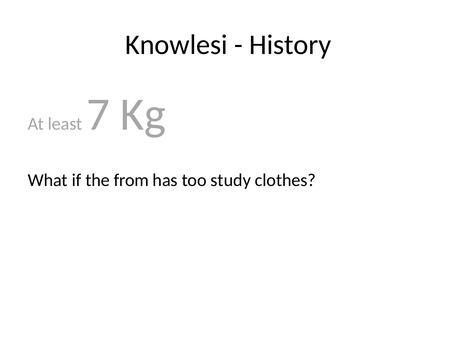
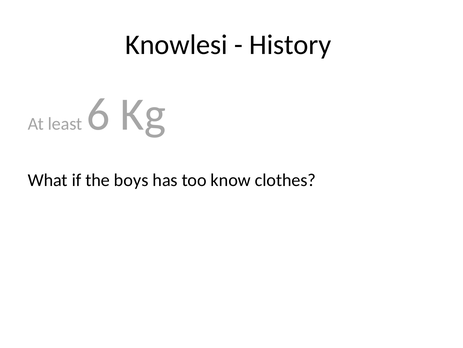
7: 7 -> 6 (98, 114)
from: from -> boys (131, 180)
study: study -> know (231, 180)
